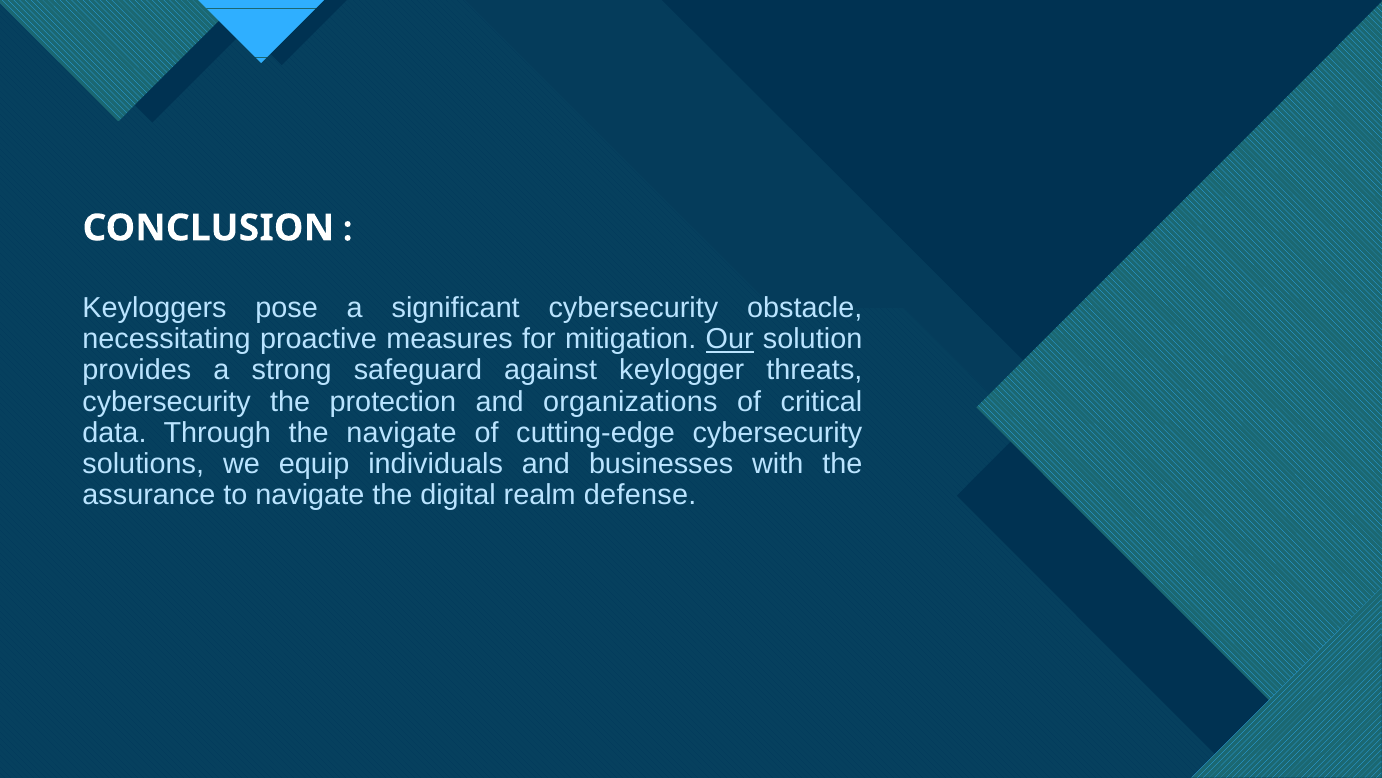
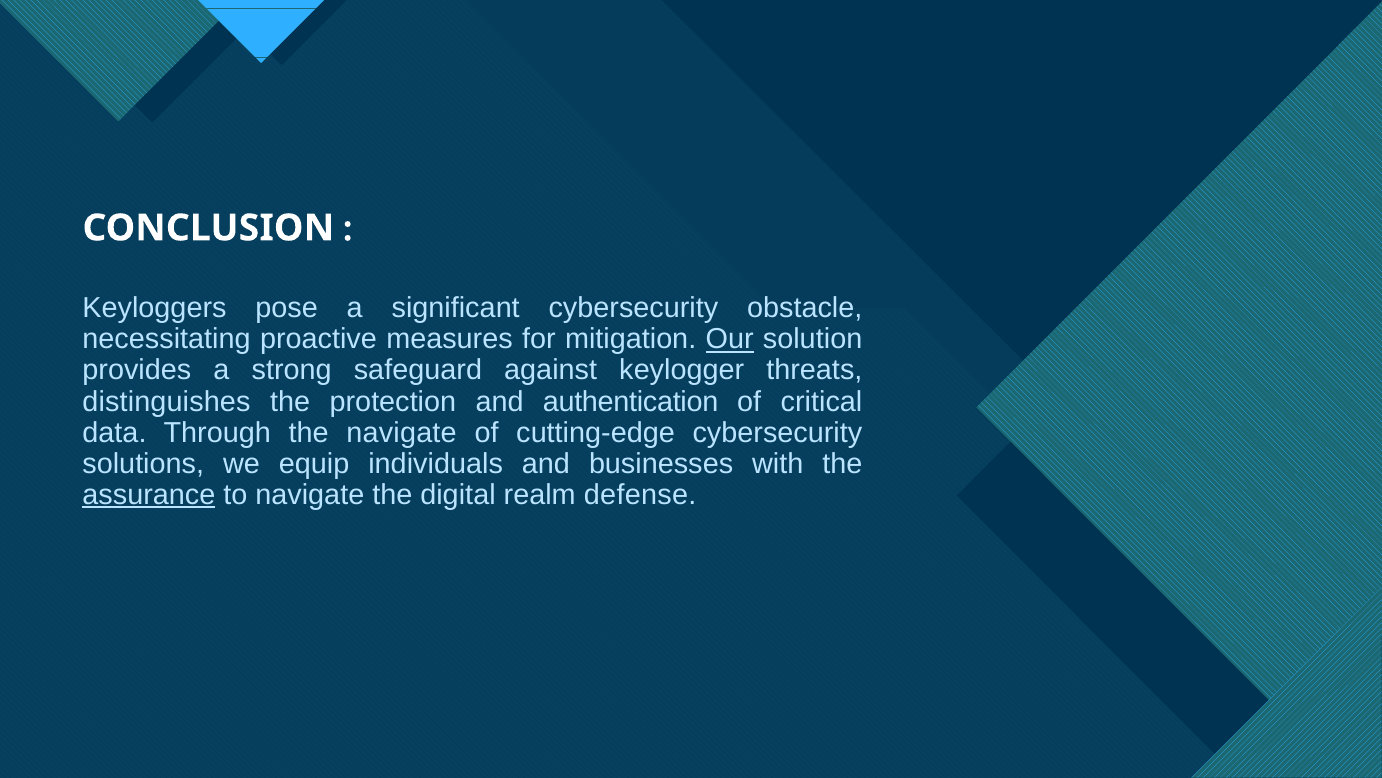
cybersecurity: cybersecurity -> distinguishes (166, 401)
organizations: organizations -> authentication (631, 401)
assurance underline: none -> present (149, 494)
